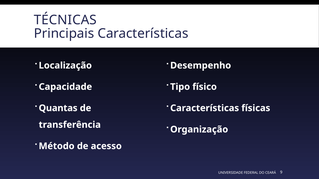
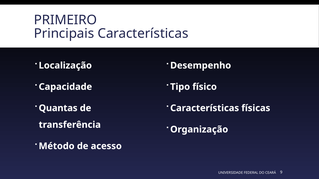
TÉCNICAS: TÉCNICAS -> PRIMEIRO (65, 20)
